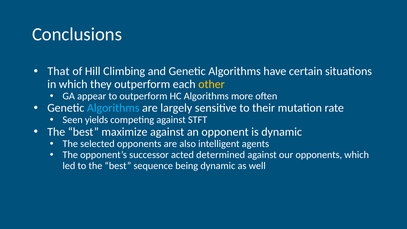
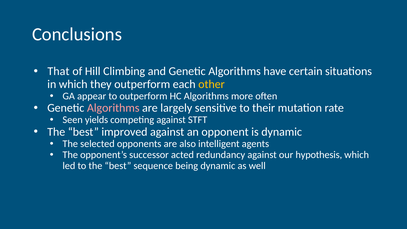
Algorithms colour: light blue -> pink (113, 108)
maximize: maximize -> improved (124, 132)
determined: determined -> redundancy (221, 155)
our opponents: opponents -> hypothesis (319, 155)
